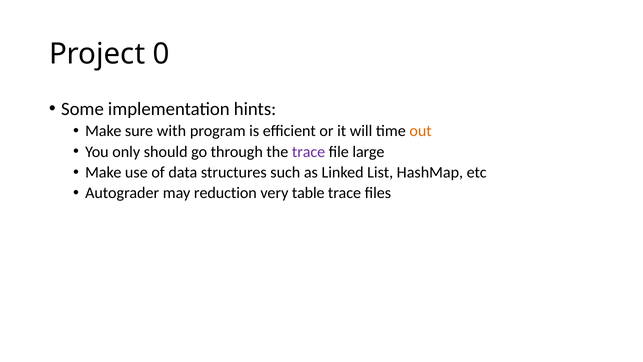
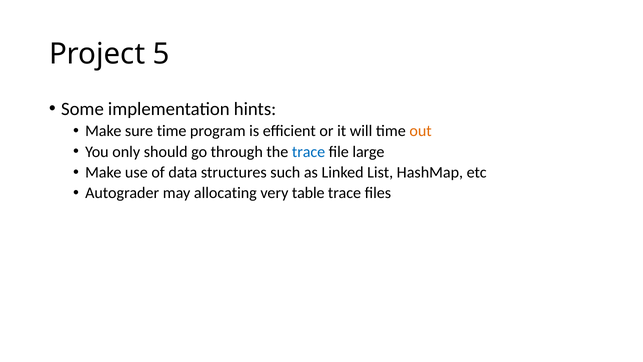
0: 0 -> 5 (161, 54)
sure with: with -> time (172, 131)
trace colour: purple -> blue (309, 152)
reduction: reduction -> allocating (225, 193)
